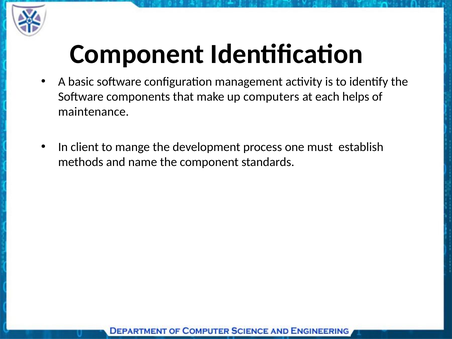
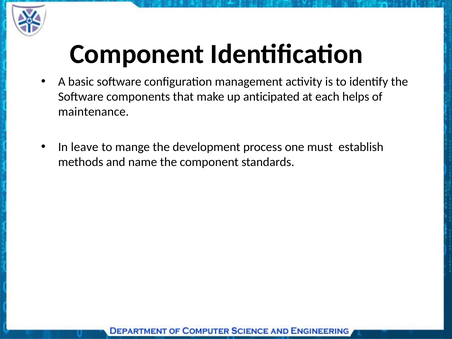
computers: computers -> anticipated (271, 97)
client: client -> leave (85, 147)
